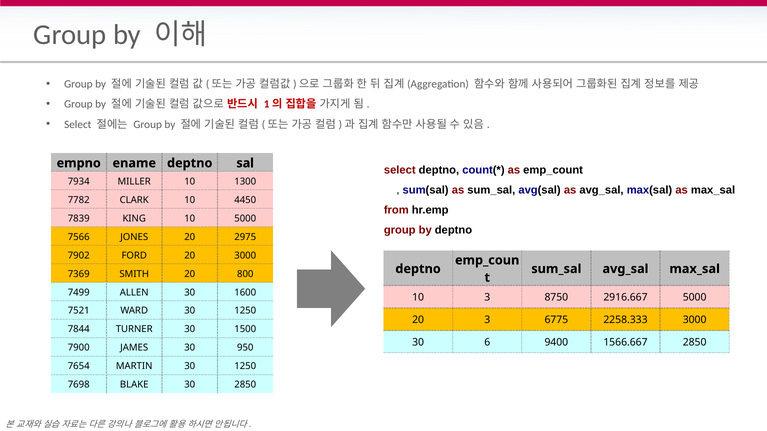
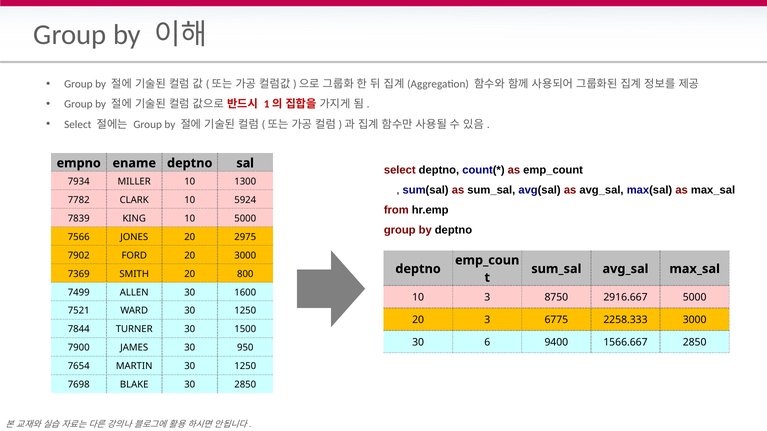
4450: 4450 -> 5924 (245, 200)
